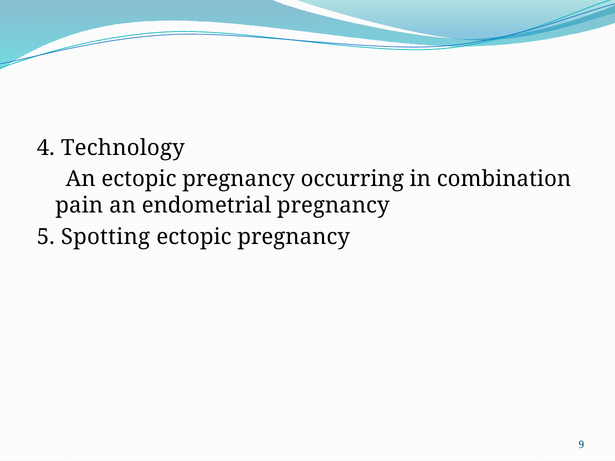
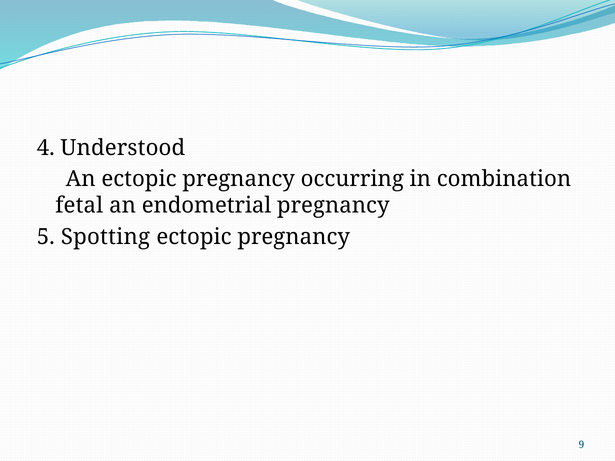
Technology: Technology -> Understood (123, 148)
pain: pain -> fetal (79, 206)
